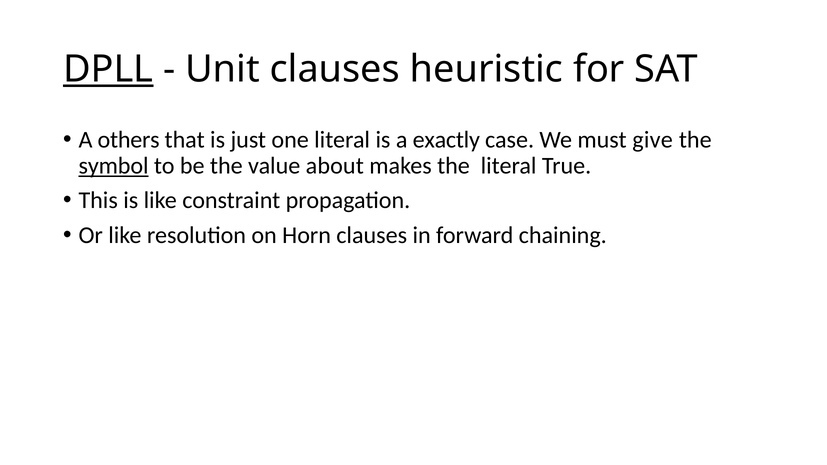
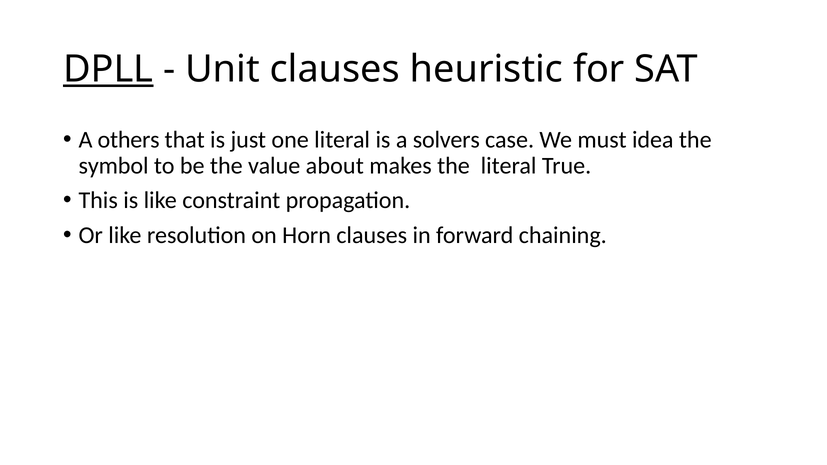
exactly: exactly -> solvers (446, 140)
give: give -> idea (653, 140)
symbol underline: present -> none (114, 166)
